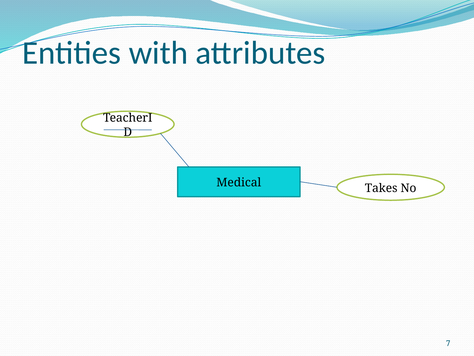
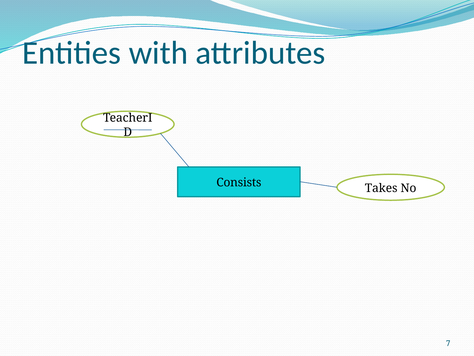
Medical: Medical -> Consists (239, 182)
